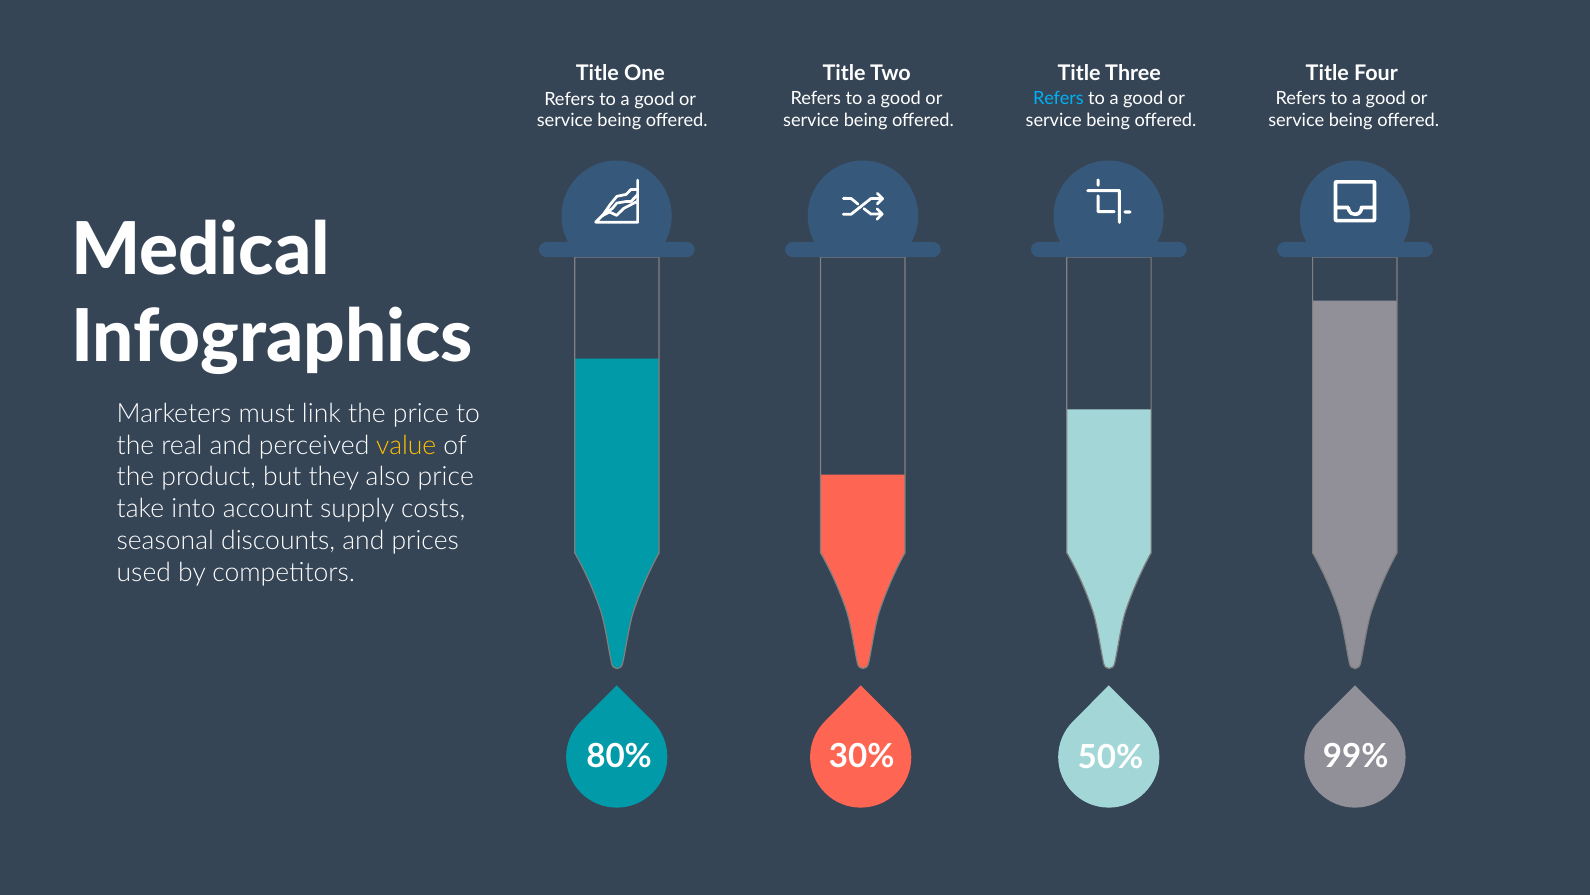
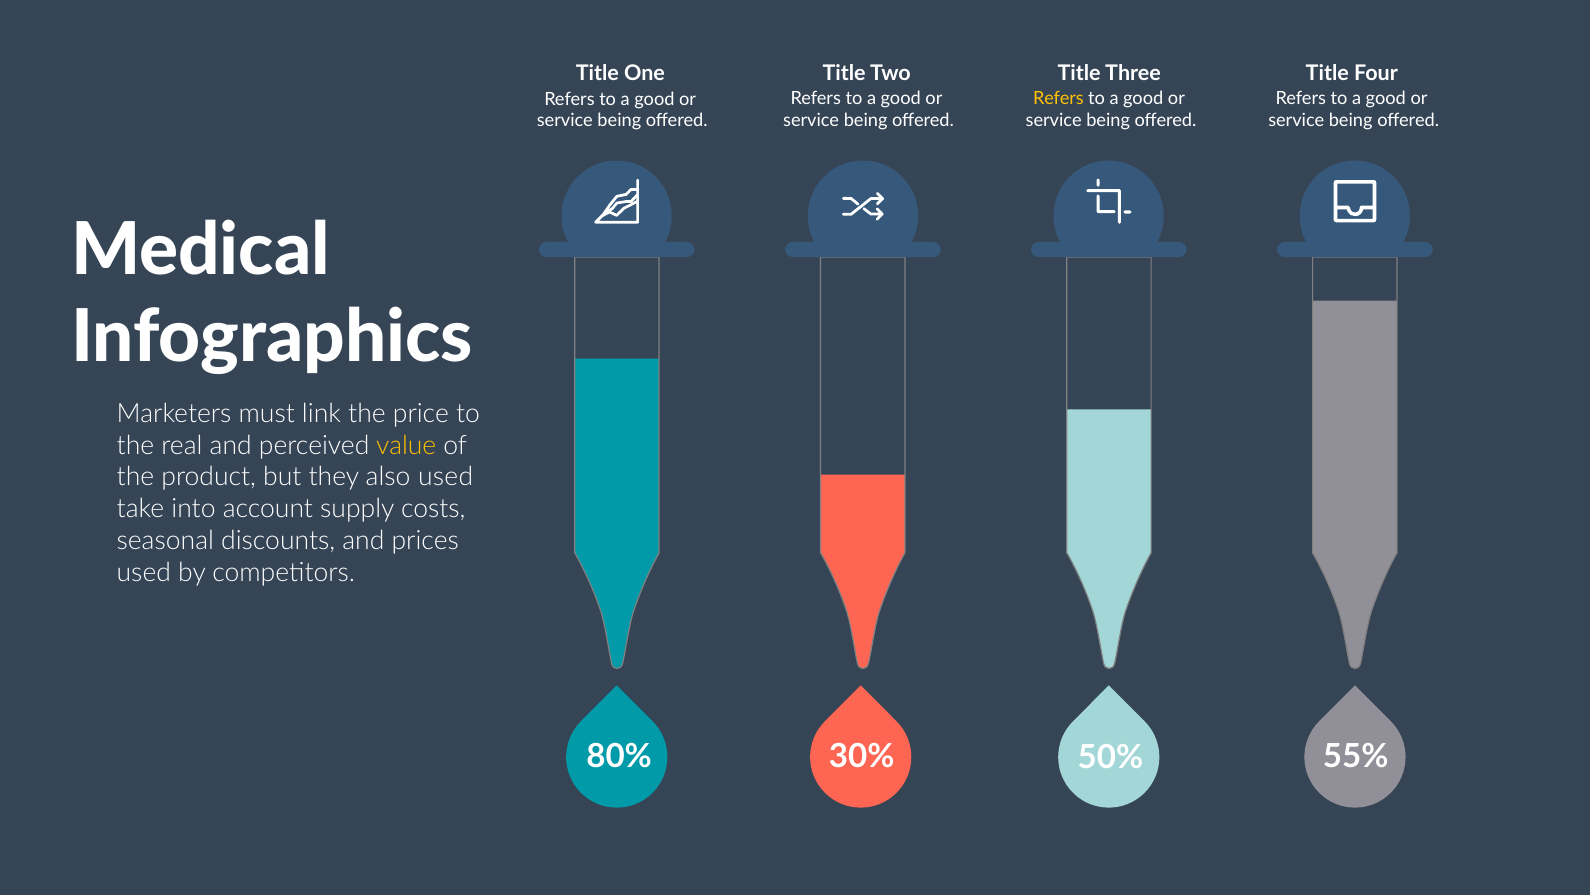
Refers colour: light blue -> yellow (1058, 99)
also price: price -> used (446, 477)
99%: 99% -> 55% (1356, 757)
